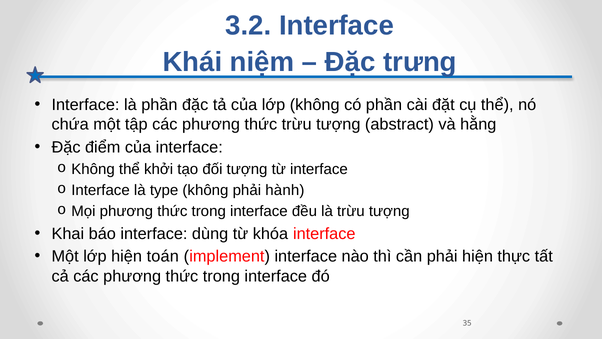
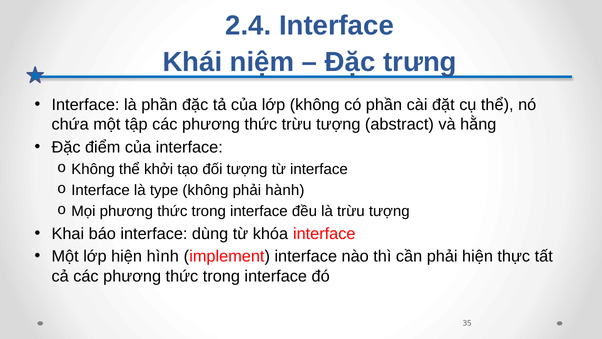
3.2: 3.2 -> 2.4 (248, 26)
toán: toán -> hình (163, 256)
